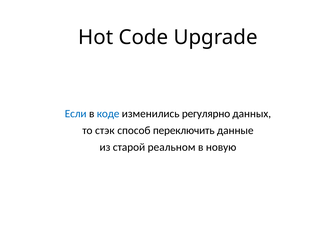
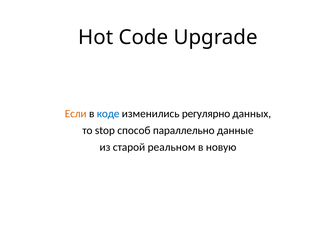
Если colour: blue -> orange (76, 114)
стэк: стэк -> stop (105, 130)
переключить: переключить -> параллельно (184, 130)
